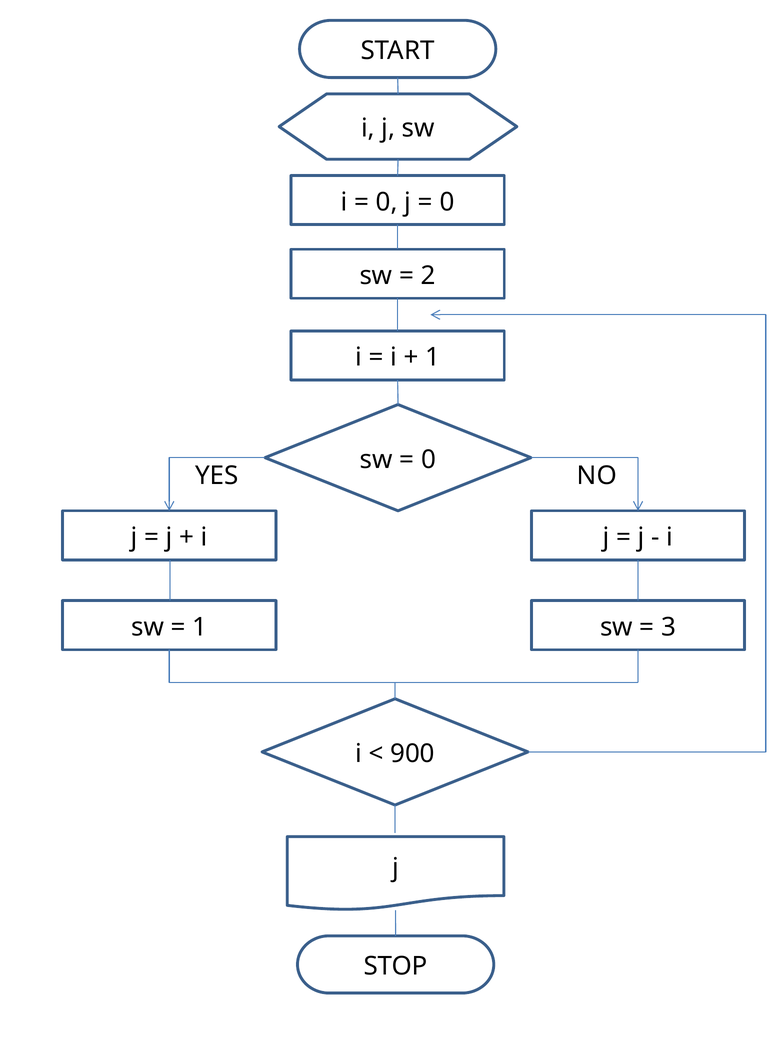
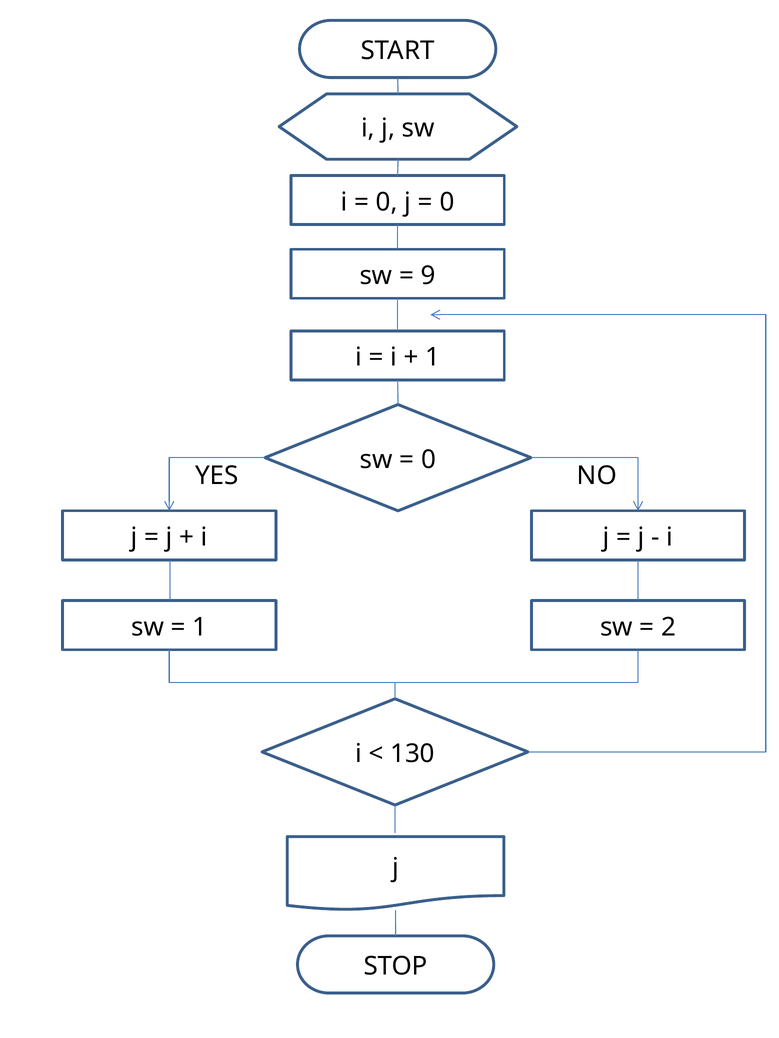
2: 2 -> 9 (428, 276)
3: 3 -> 2 (669, 627)
900: 900 -> 130 (413, 754)
